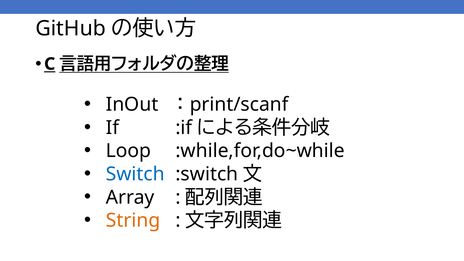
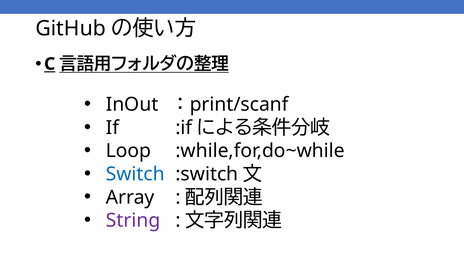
String colour: orange -> purple (133, 221)
